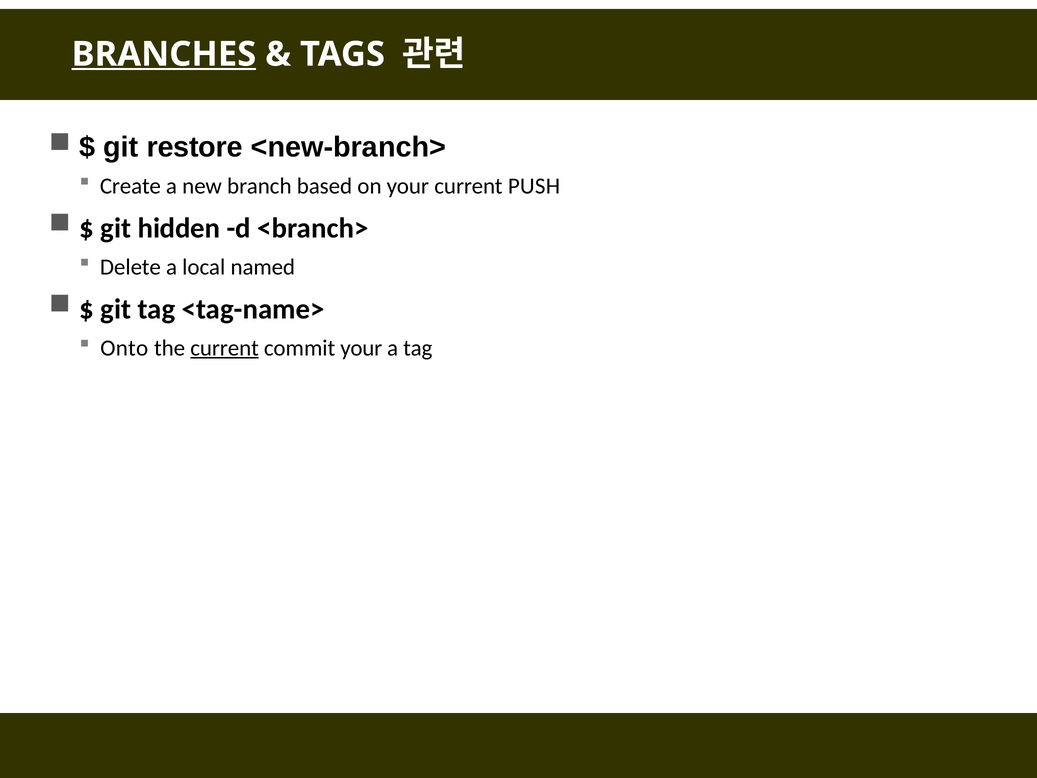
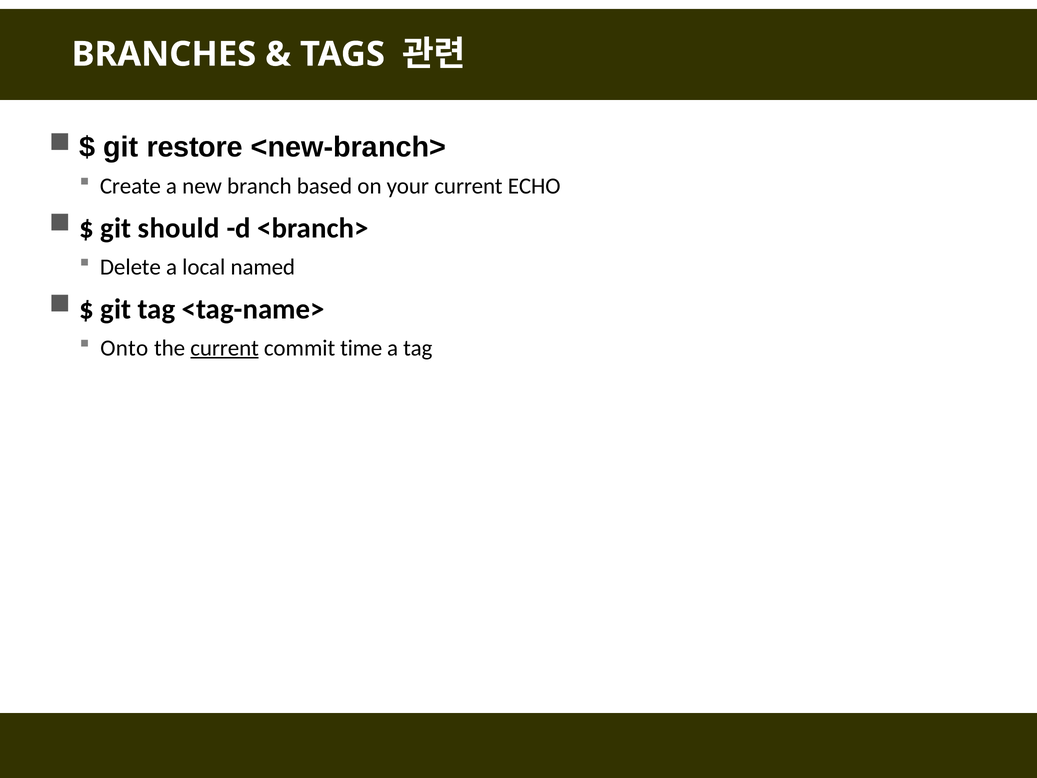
BRANCHES underline: present -> none (164, 54)
PUSH: PUSH -> ECHO (534, 186)
hidden: hidden -> should (179, 228)
commit your: your -> time (361, 348)
